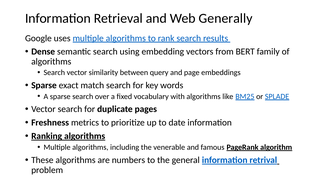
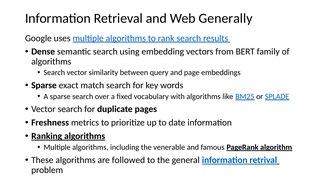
numbers: numbers -> followed (128, 160)
